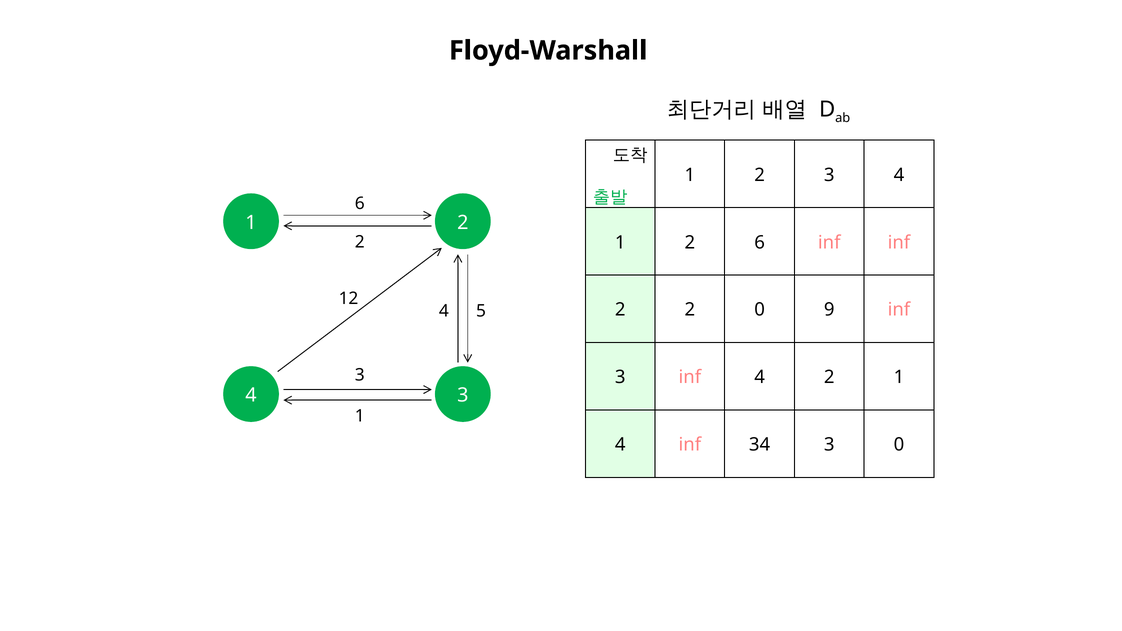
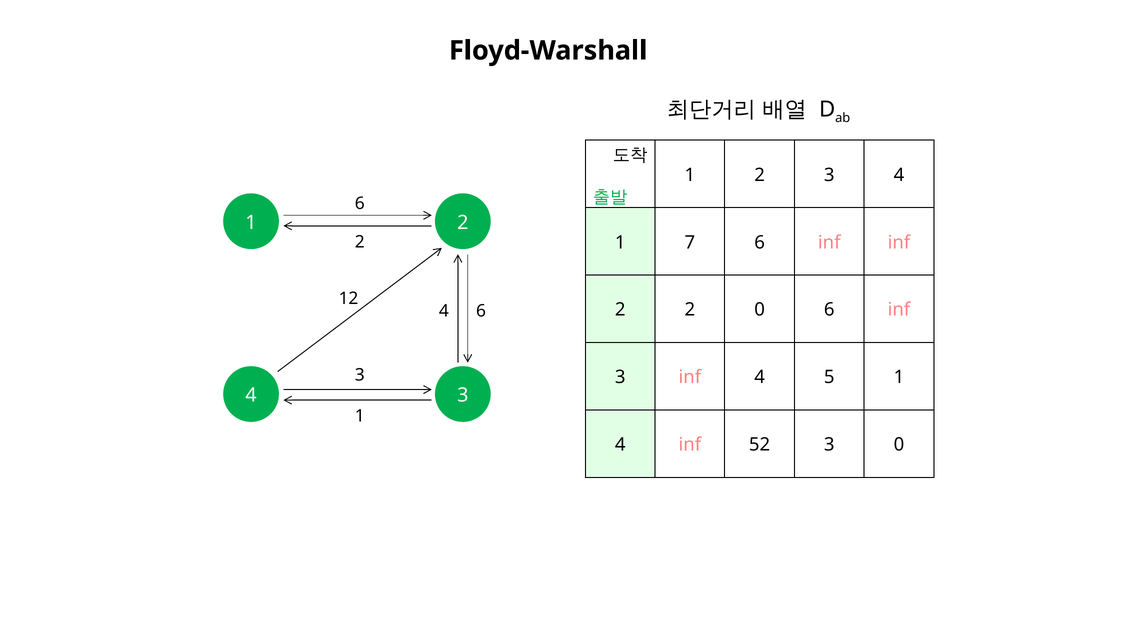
2: 2 -> 7 (690, 242)
2 0 9: 9 -> 6 (829, 310)
4 5: 5 -> 6 (481, 311)
4 2: 2 -> 5 (829, 377)
34: 34 -> 52 (760, 445)
